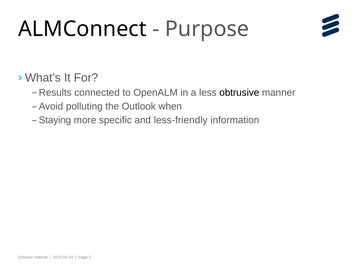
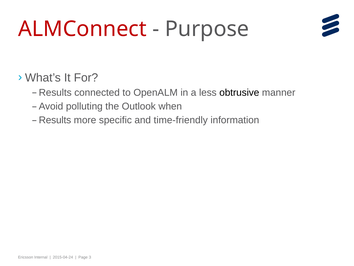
ALMConnect colour: black -> red (82, 29)
Staying: Staying -> Results (55, 120)
less-friendly: less-friendly -> time-friendly (181, 120)
